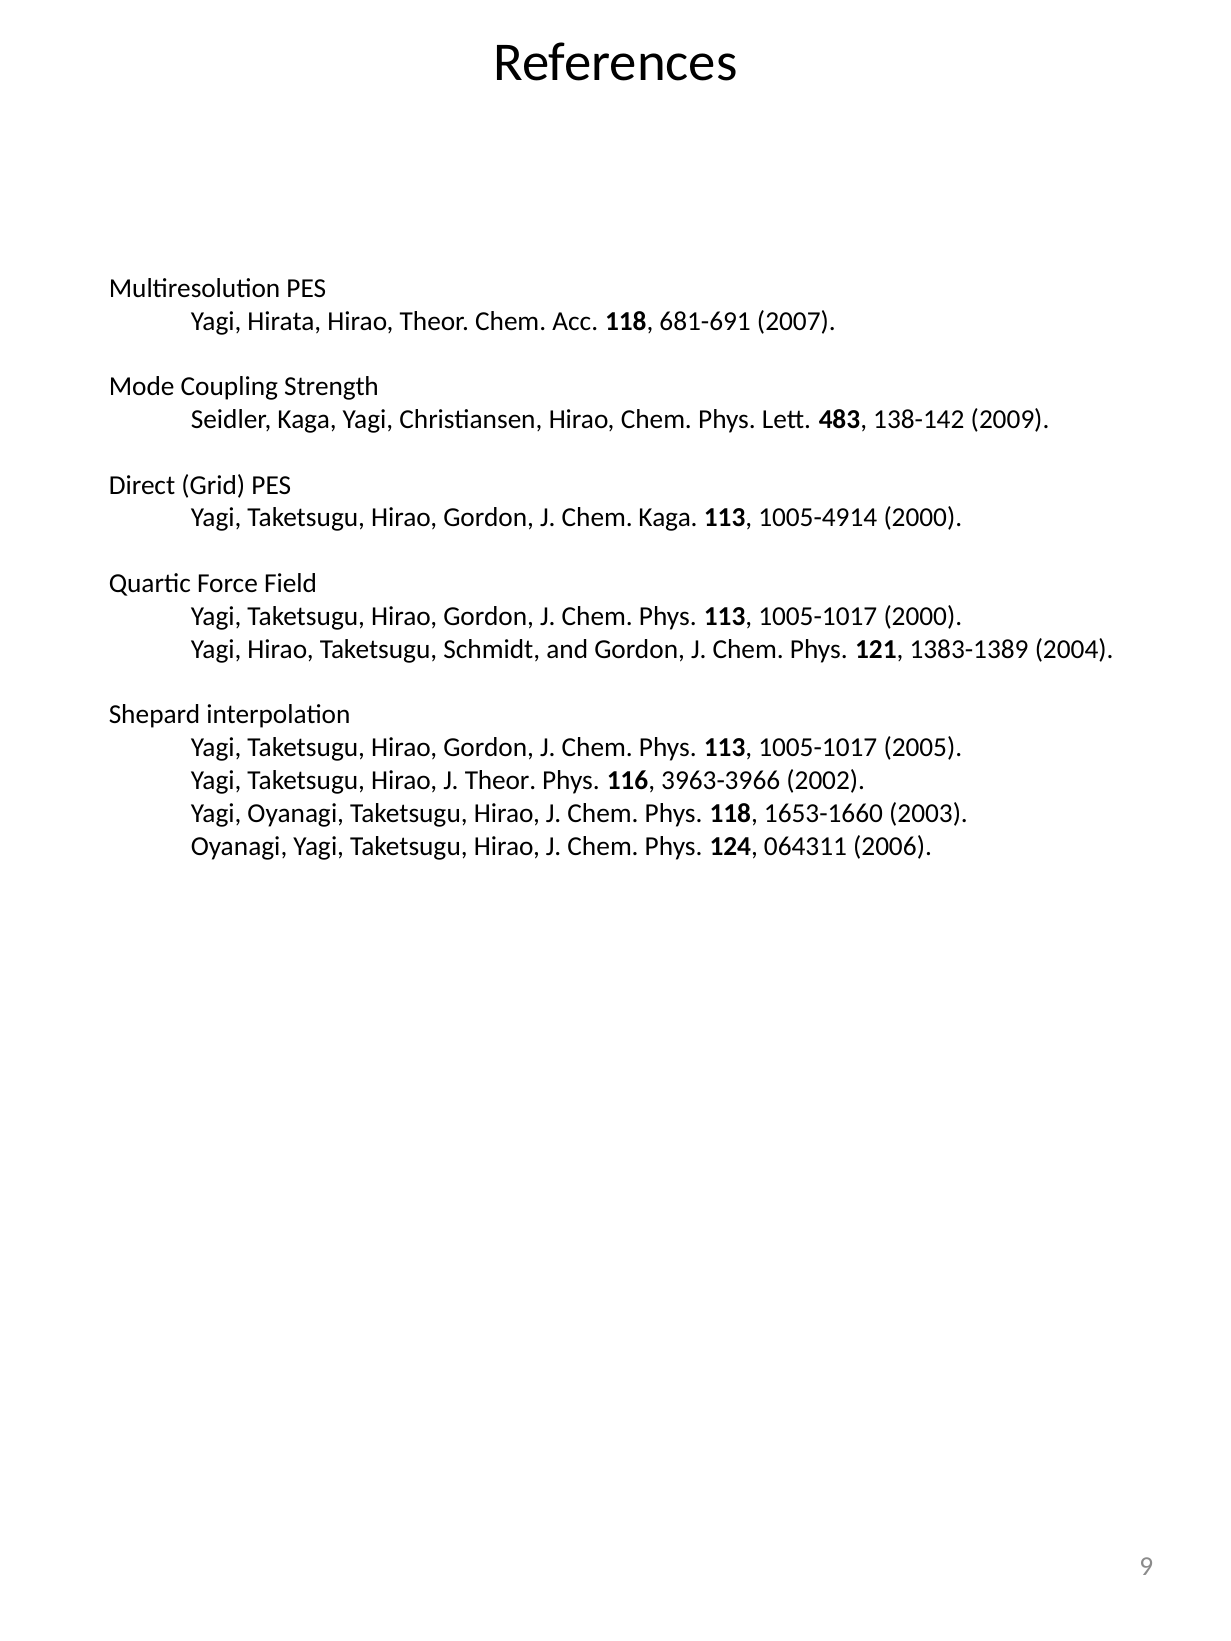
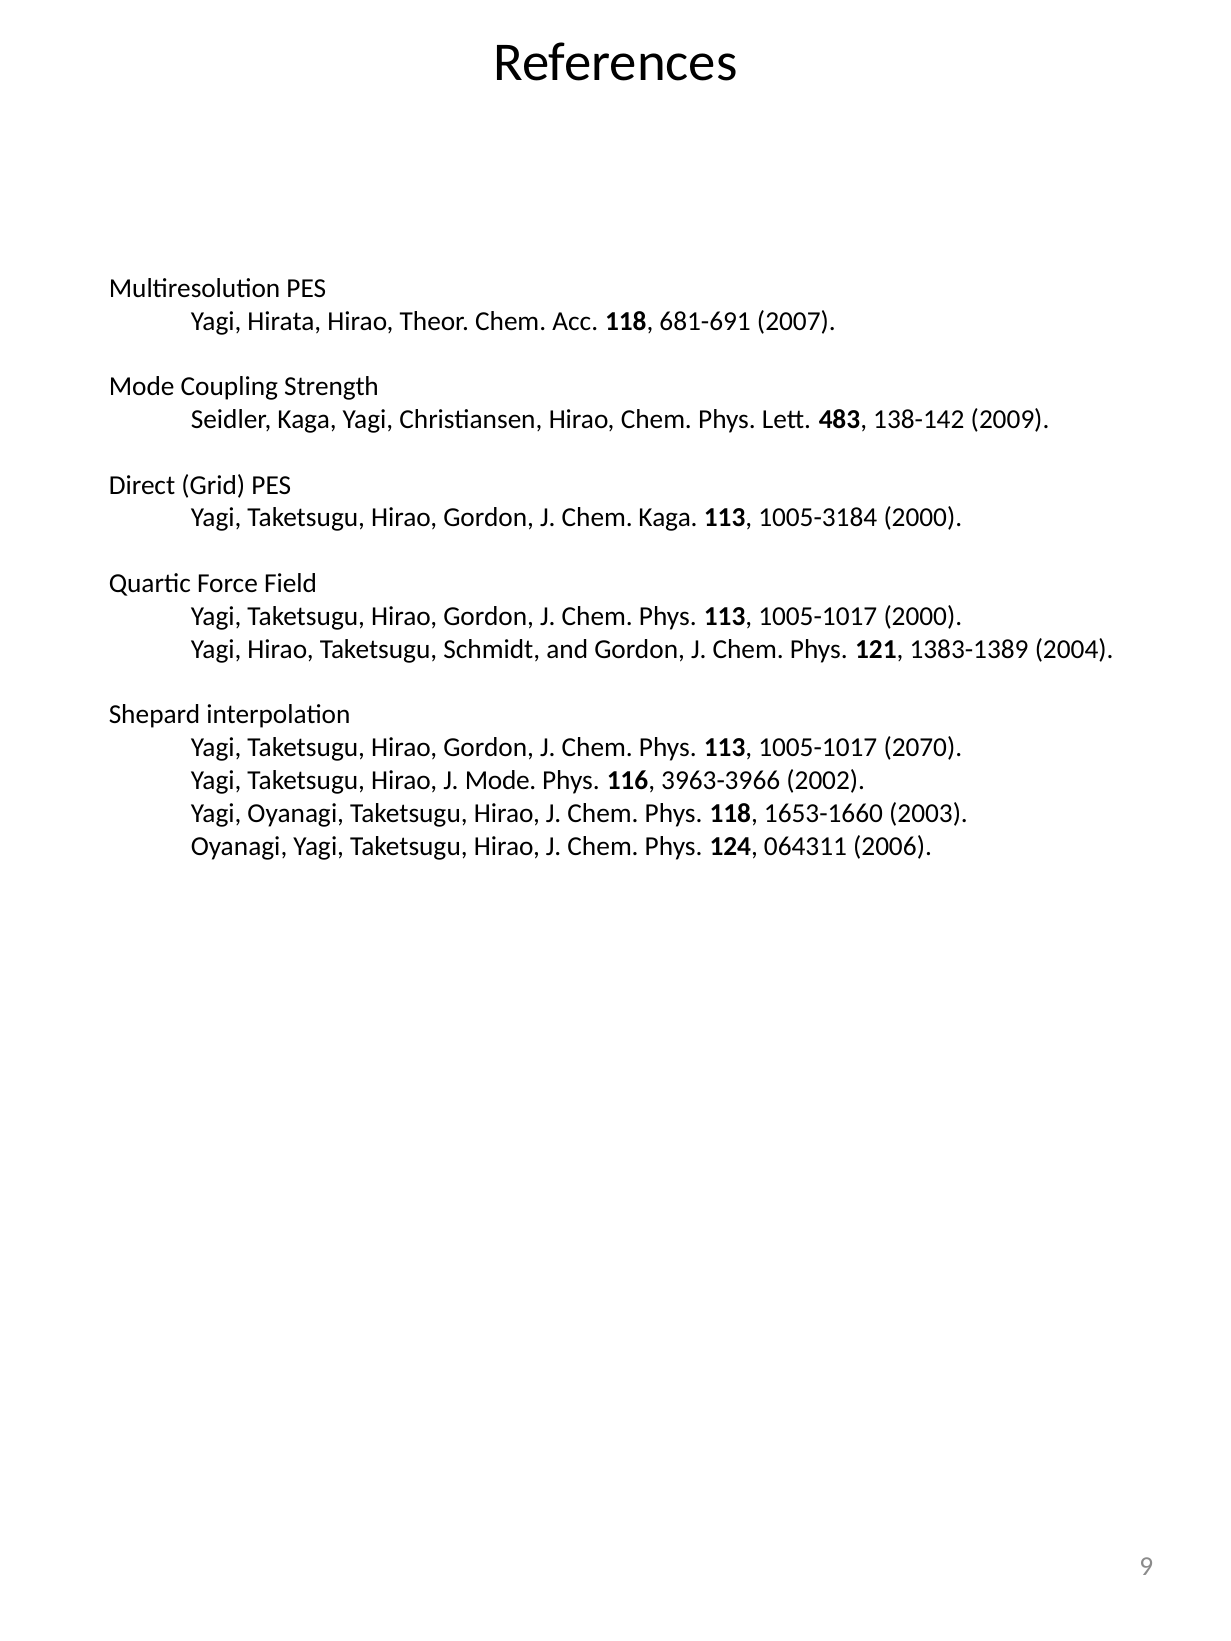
1005-4914: 1005-4914 -> 1005-3184 (818, 518)
2005: 2005 -> 2070 (923, 748)
J Theor: Theor -> Mode (501, 781)
